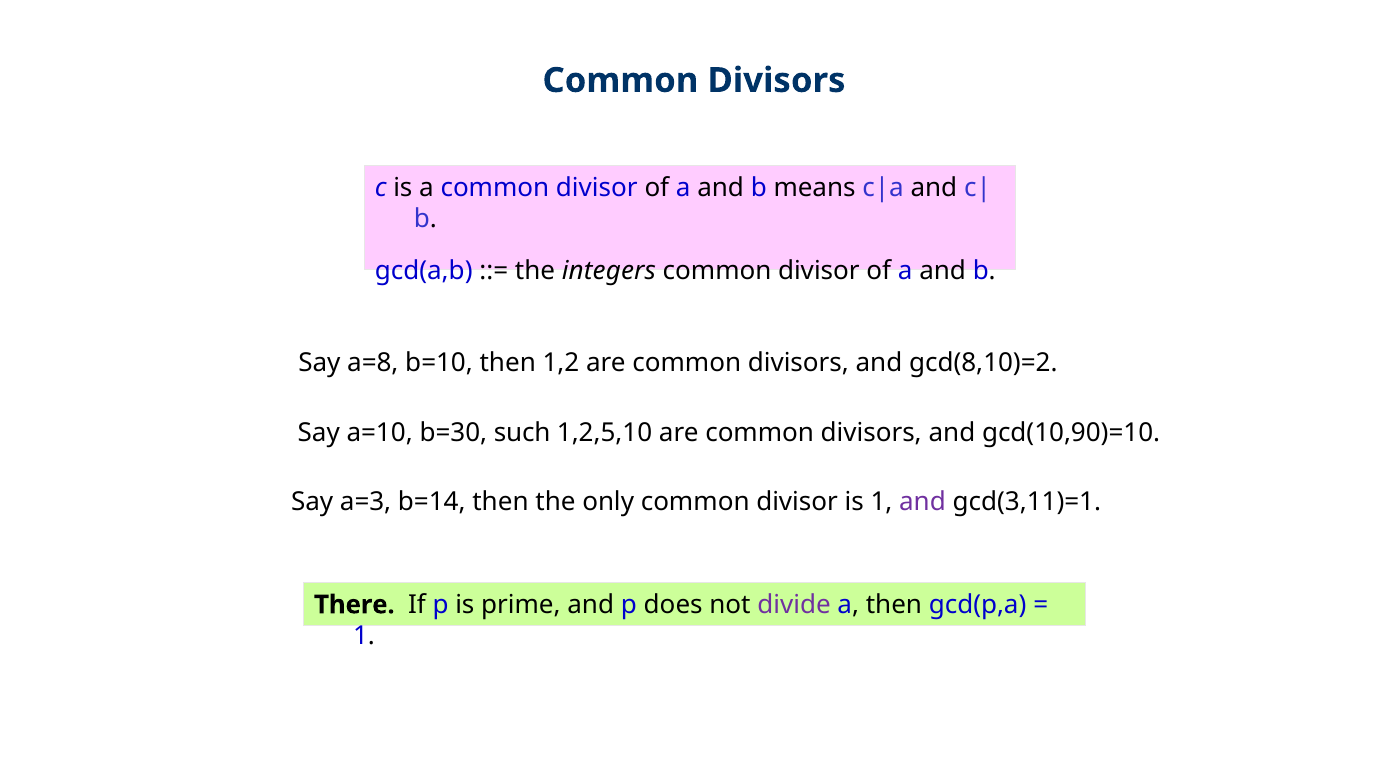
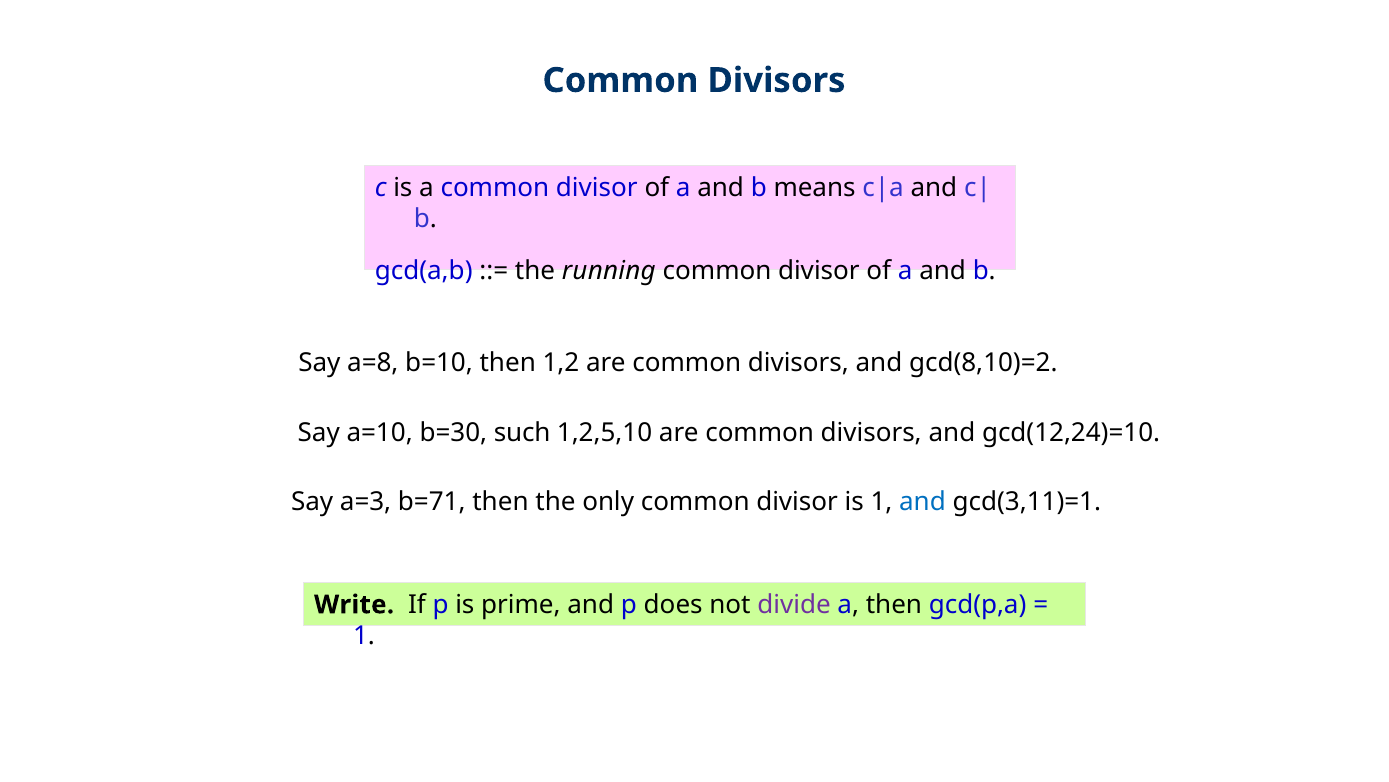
integers: integers -> running (609, 271)
gcd(10,90)=10: gcd(10,90)=10 -> gcd(12,24)=10 (1071, 432)
b=14: b=14 -> b=71 (432, 502)
and colour: purple -> blue (922, 502)
There: There -> Write (354, 604)
